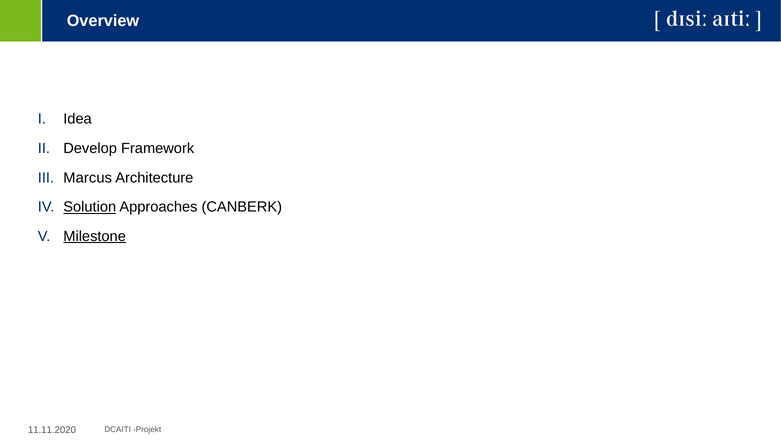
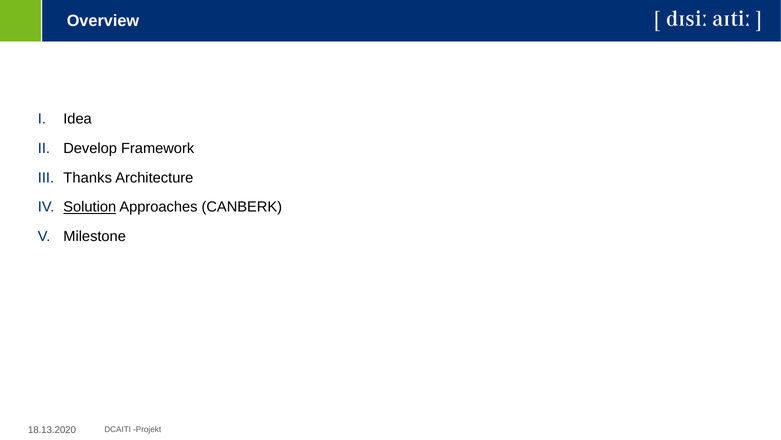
Marcus: Marcus -> Thanks (88, 177)
Milestone underline: present -> none (95, 236)
11.11.2020: 11.11.2020 -> 18.13.2020 (52, 430)
